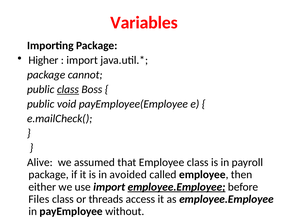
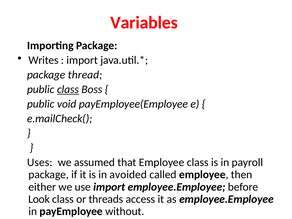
Higher: Higher -> Writes (43, 60)
cannot: cannot -> thread (85, 75)
Alive: Alive -> Uses (40, 162)
employee.Employee underline: present -> none (177, 187)
Files: Files -> Look (39, 199)
